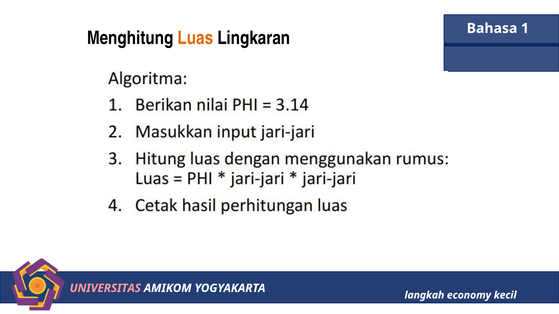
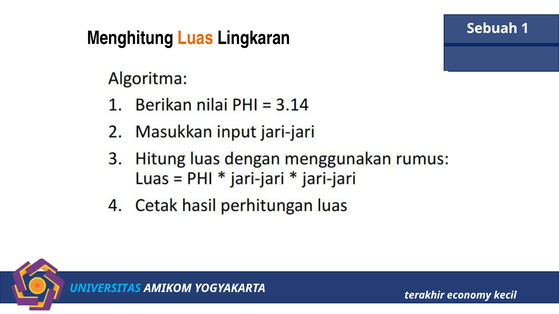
Bahasa: Bahasa -> Sebuah (492, 28)
UNIVERSITAS colour: pink -> light blue (105, 289)
langkah: langkah -> terakhir (424, 296)
